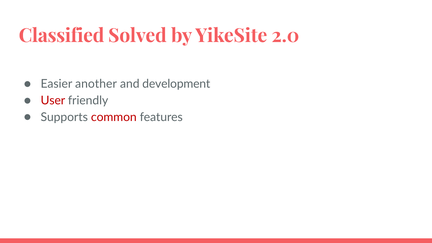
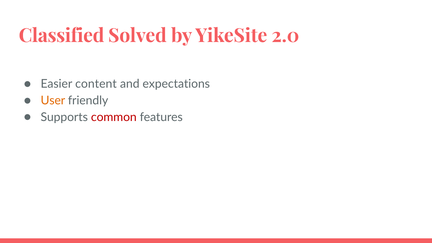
another: another -> content (96, 84)
development: development -> expectations (176, 84)
User colour: red -> orange (53, 101)
